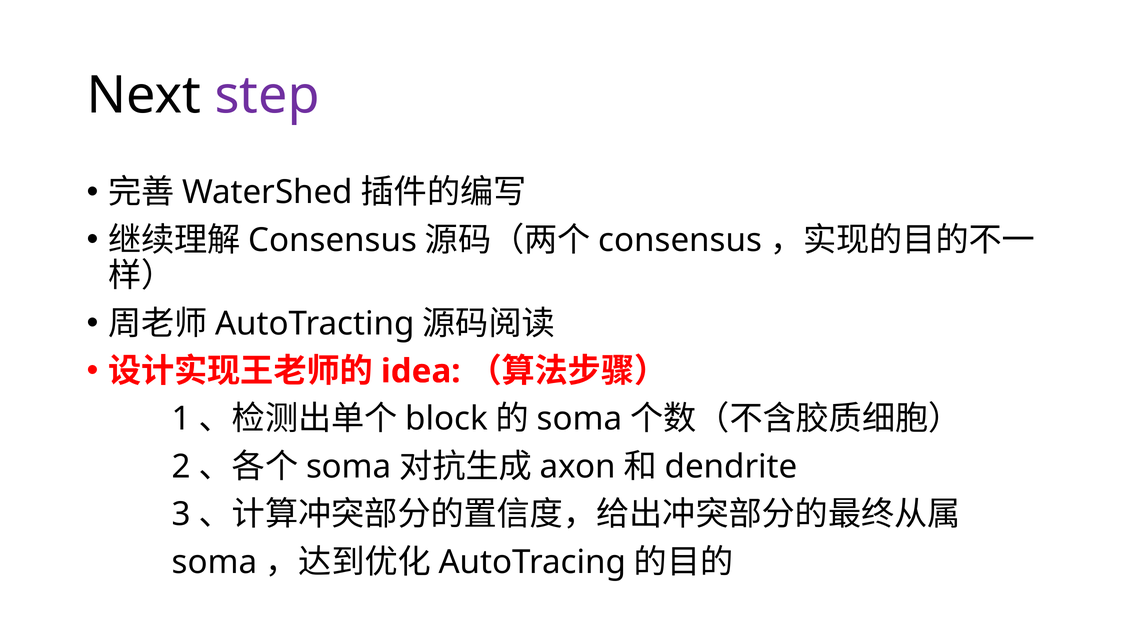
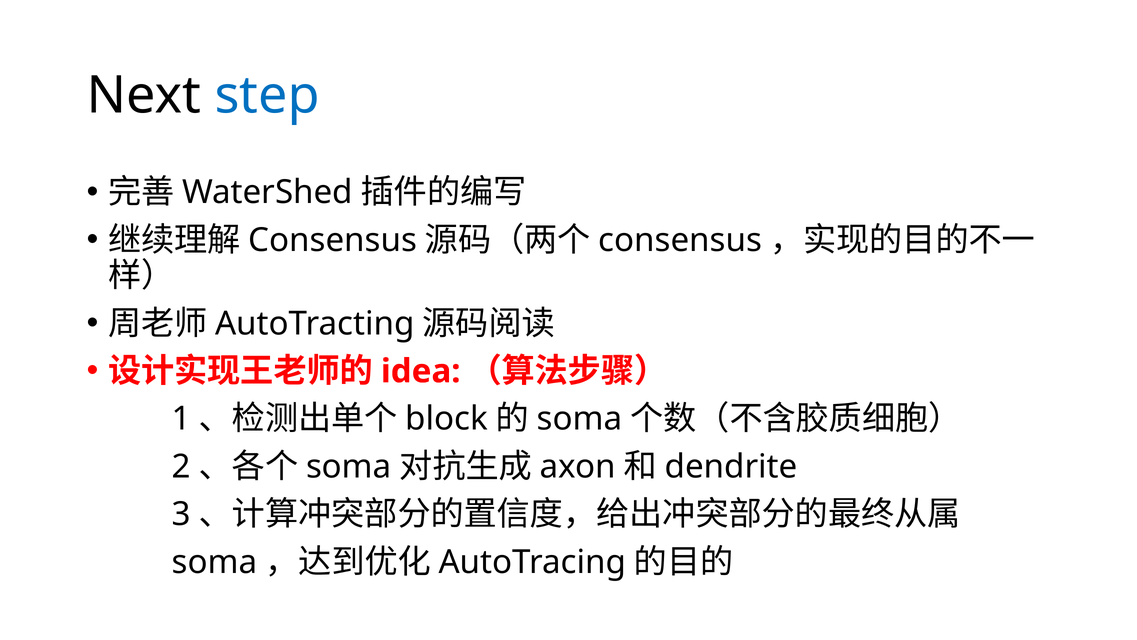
step colour: purple -> blue (267, 96)
